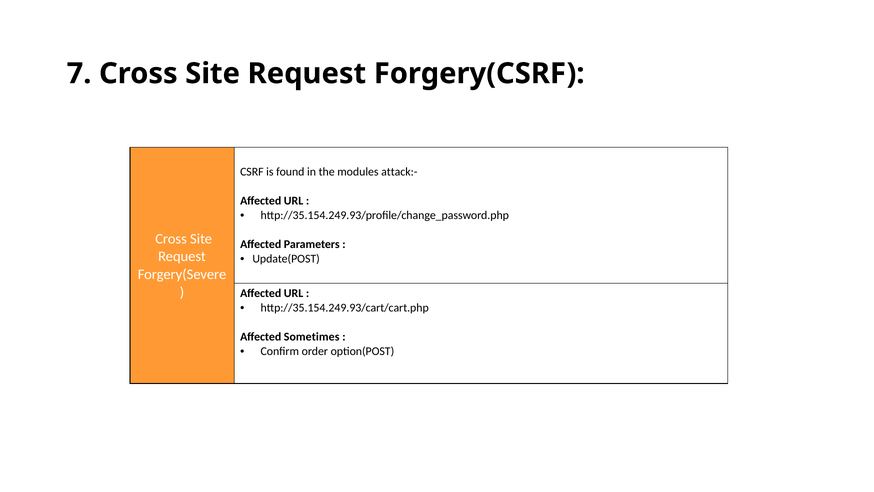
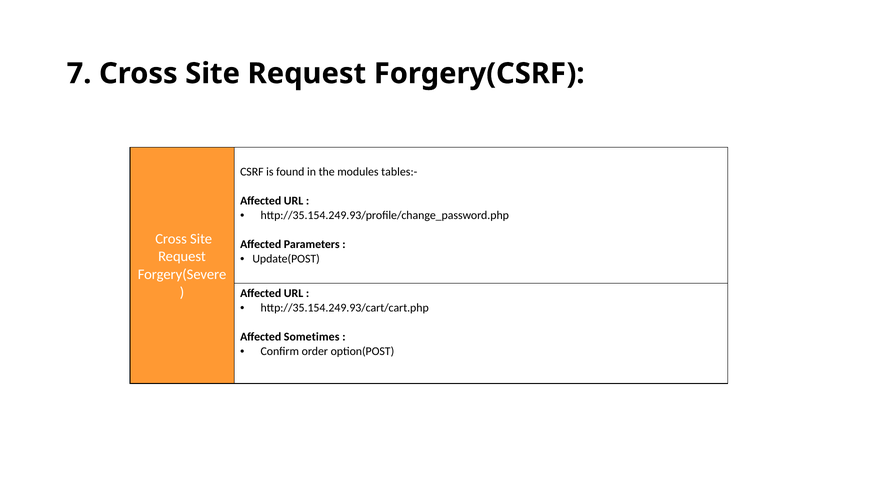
attack:-: attack:- -> tables:- (399, 172)
